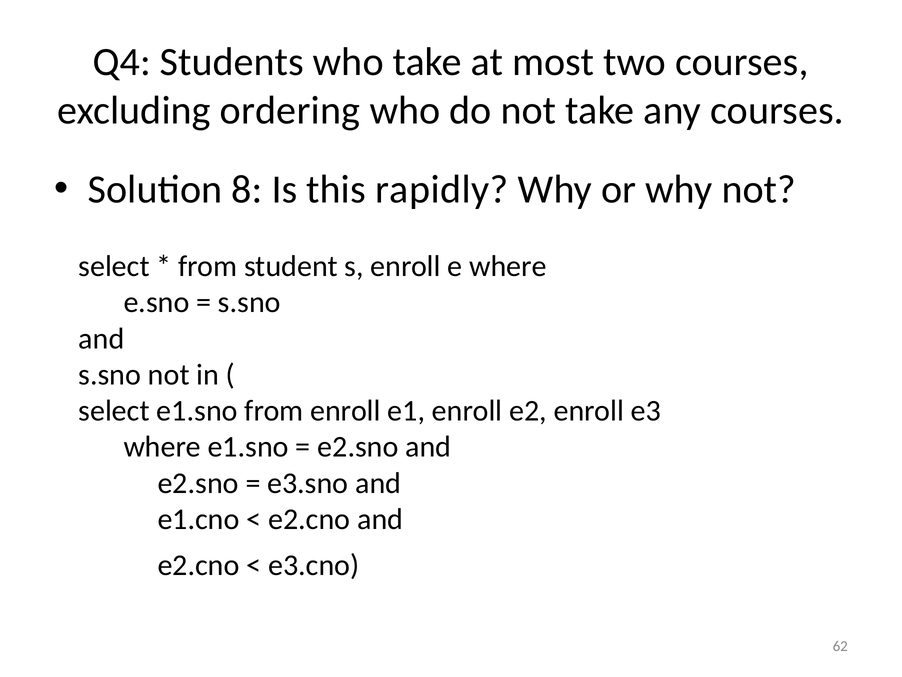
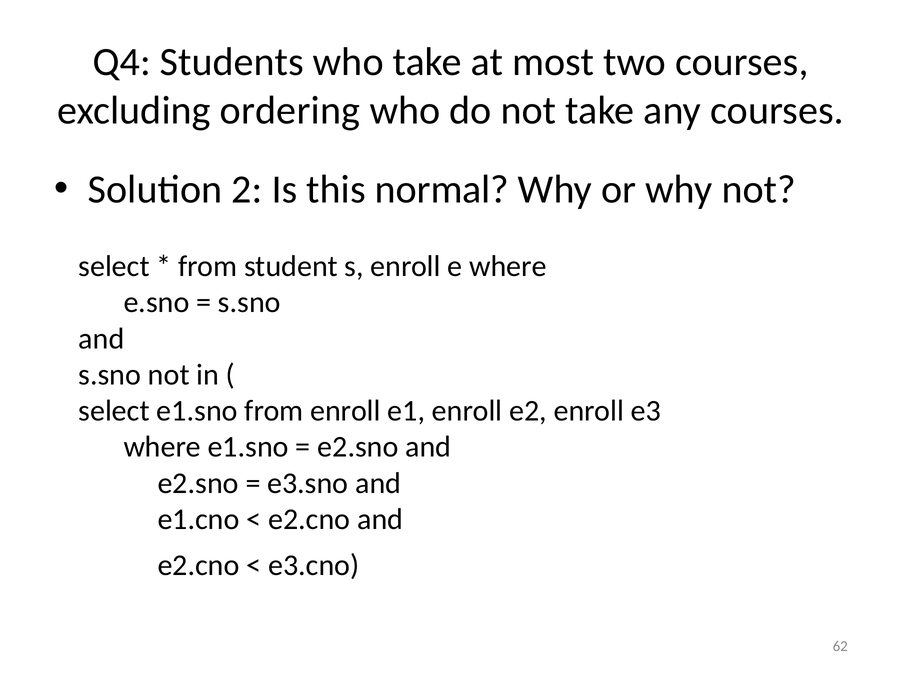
8: 8 -> 2 (247, 189)
rapidly: rapidly -> normal (442, 189)
